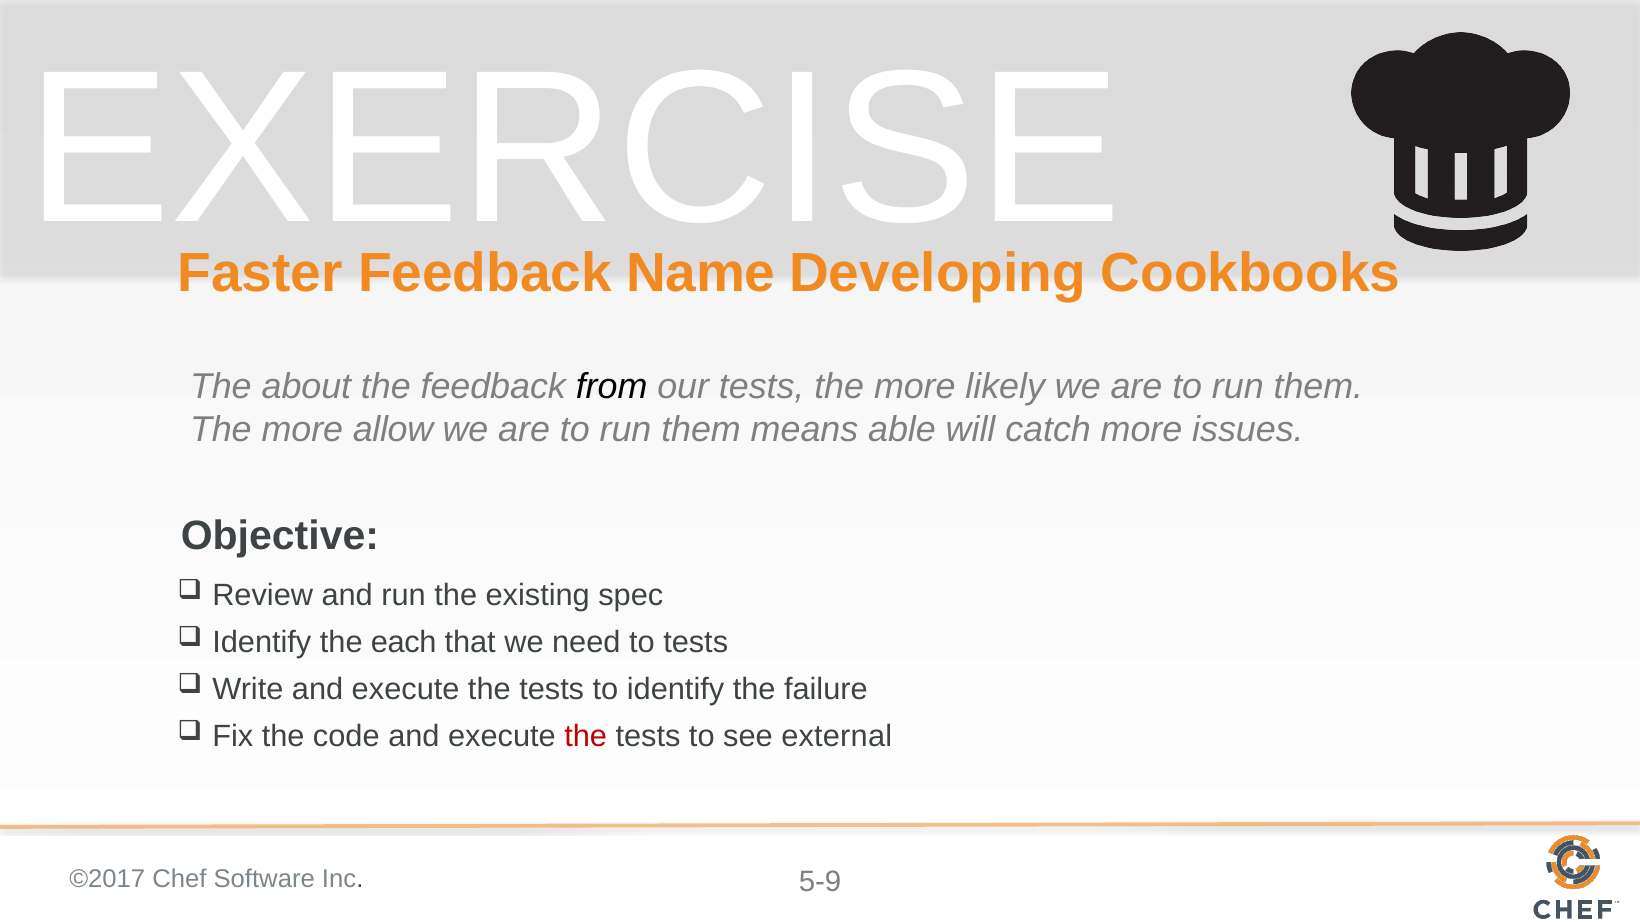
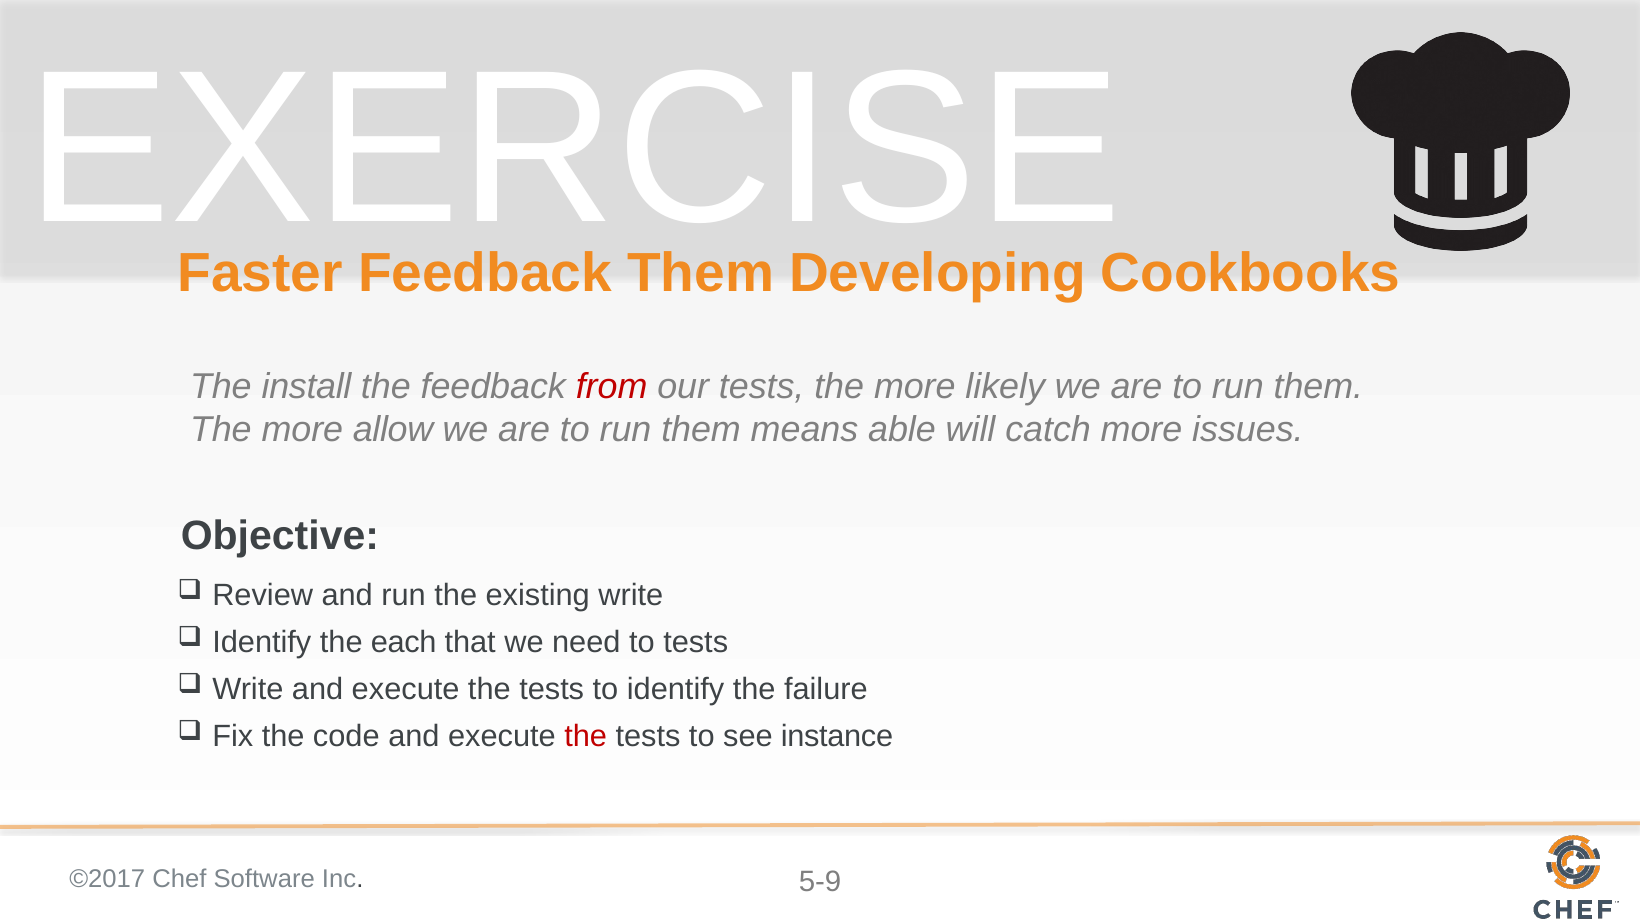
Feedback Name: Name -> Them (701, 274)
about: about -> install (307, 387)
from colour: black -> red (612, 387)
existing spec: spec -> write (631, 595)
external: external -> instance (837, 737)
